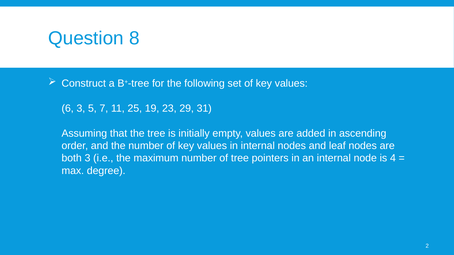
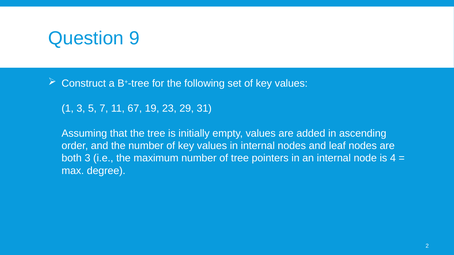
8: 8 -> 9 (134, 38)
6: 6 -> 1 (68, 109)
25: 25 -> 67 (135, 109)
